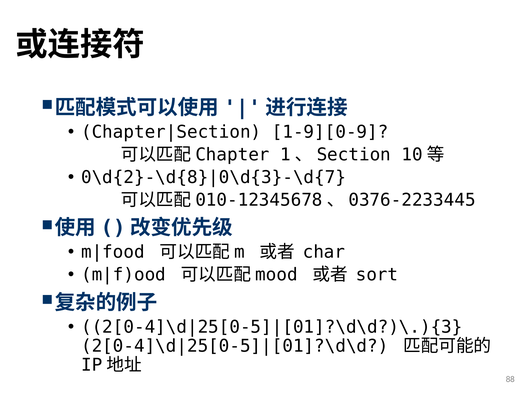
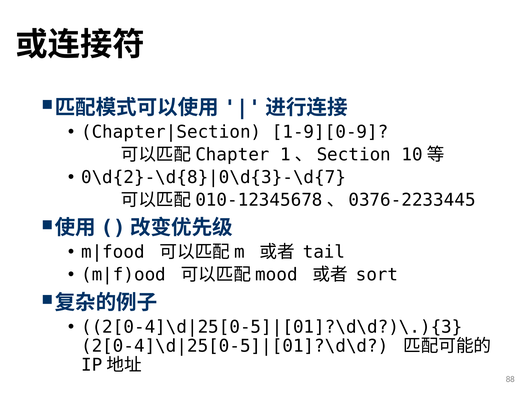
char: char -> tail (324, 252)
